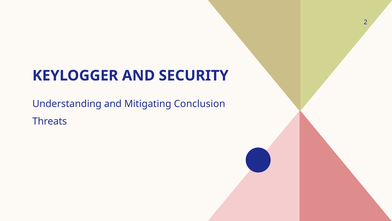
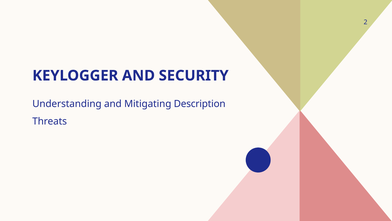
Conclusion: Conclusion -> Description (200, 104)
